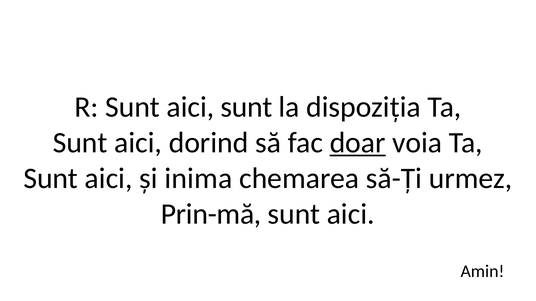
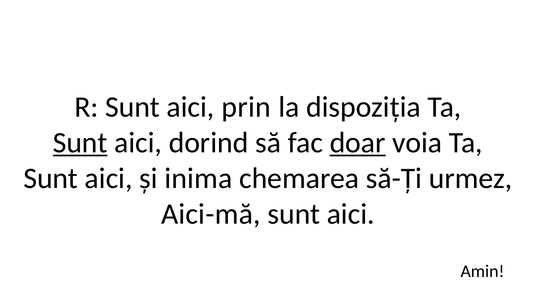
aici sunt: sunt -> prin (246, 107)
Sunt underline: none -> present (80, 143)
Prin-mă: Prin-mă -> Aici-mă (211, 214)
